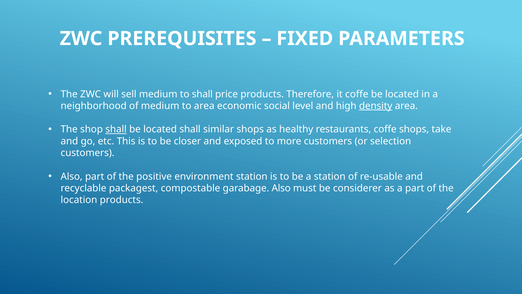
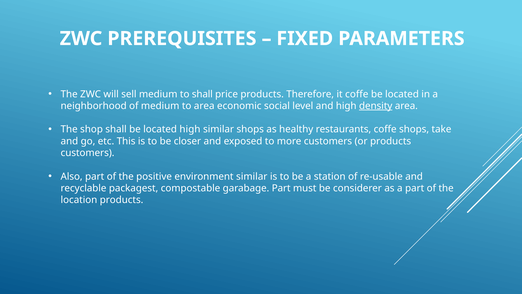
shall underline: present -> none (116, 129)
located shall: shall -> high (190, 129)
or selection: selection -> products (391, 141)
environment station: station -> similar (252, 176)
garabage Also: Also -> Part (281, 188)
